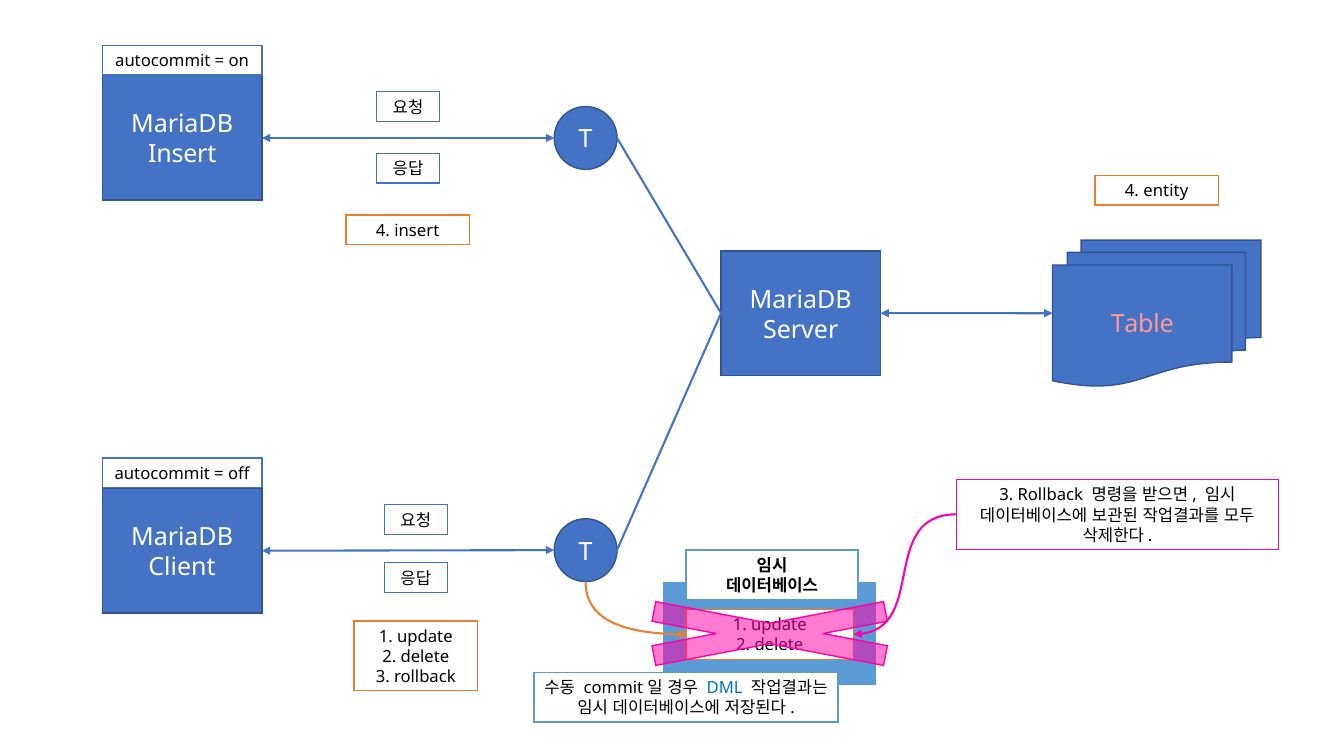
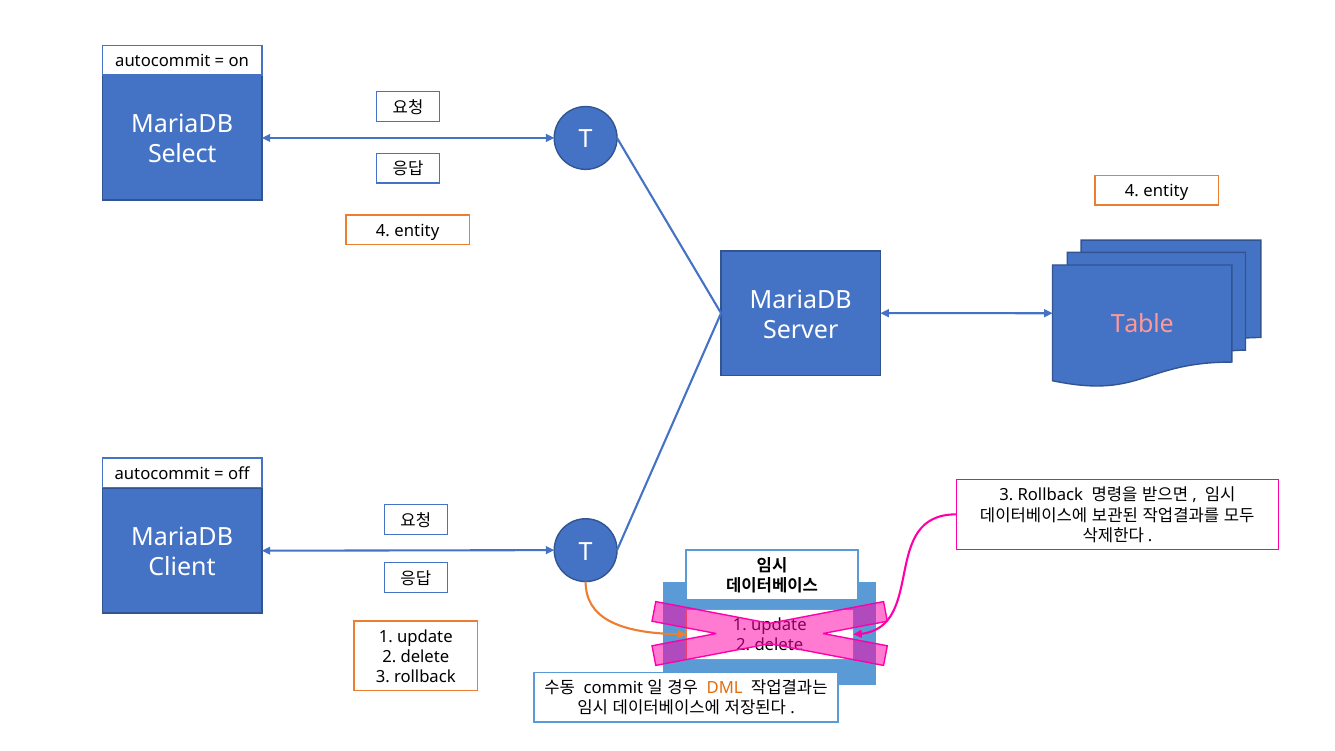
Insert: Insert -> Select (182, 155)
insert: insert -> entity (417, 231)
DML colour: blue -> orange (725, 688)
